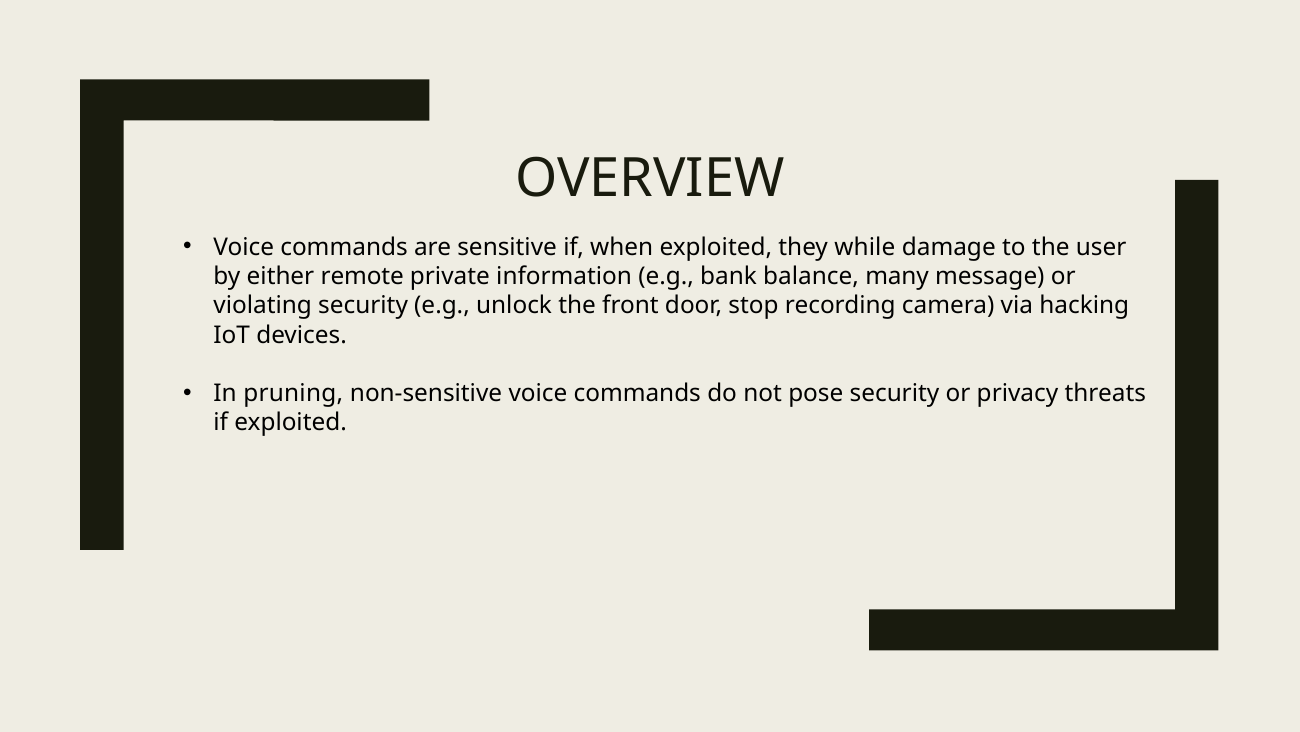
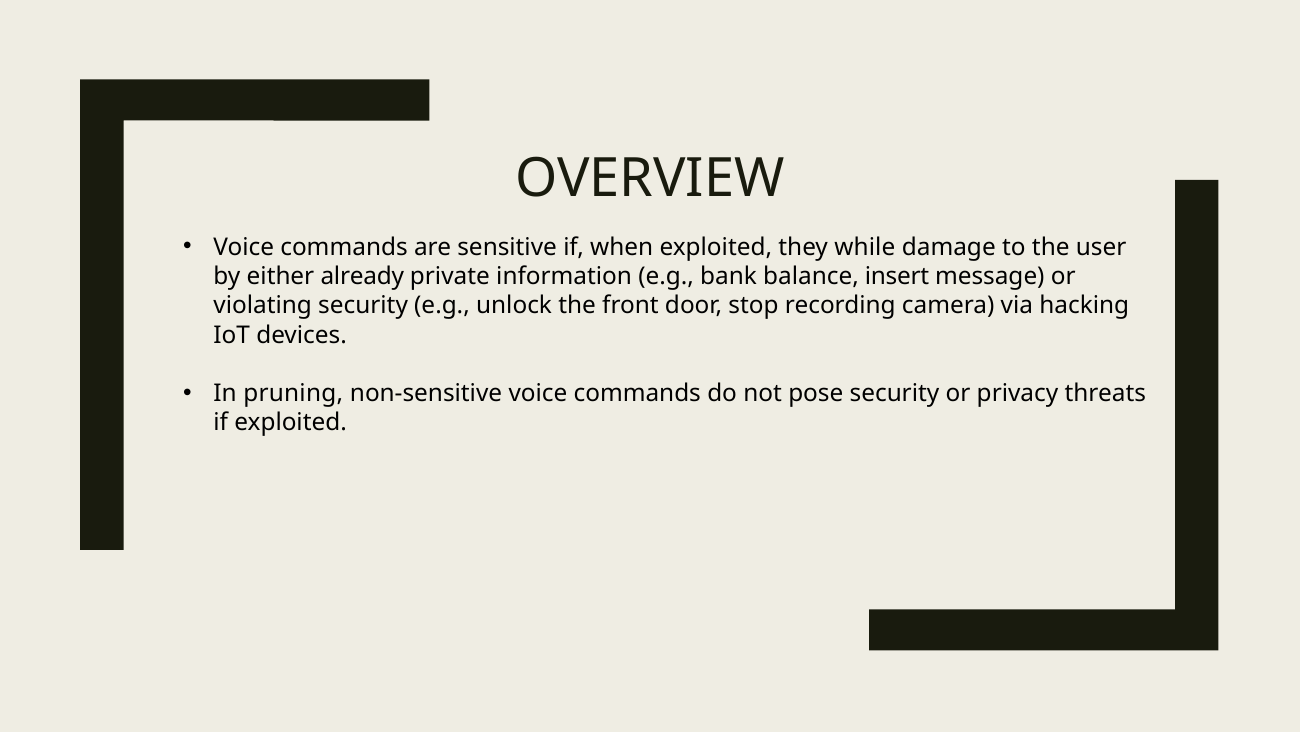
remote: remote -> already (362, 276)
many: many -> insert (897, 276)
